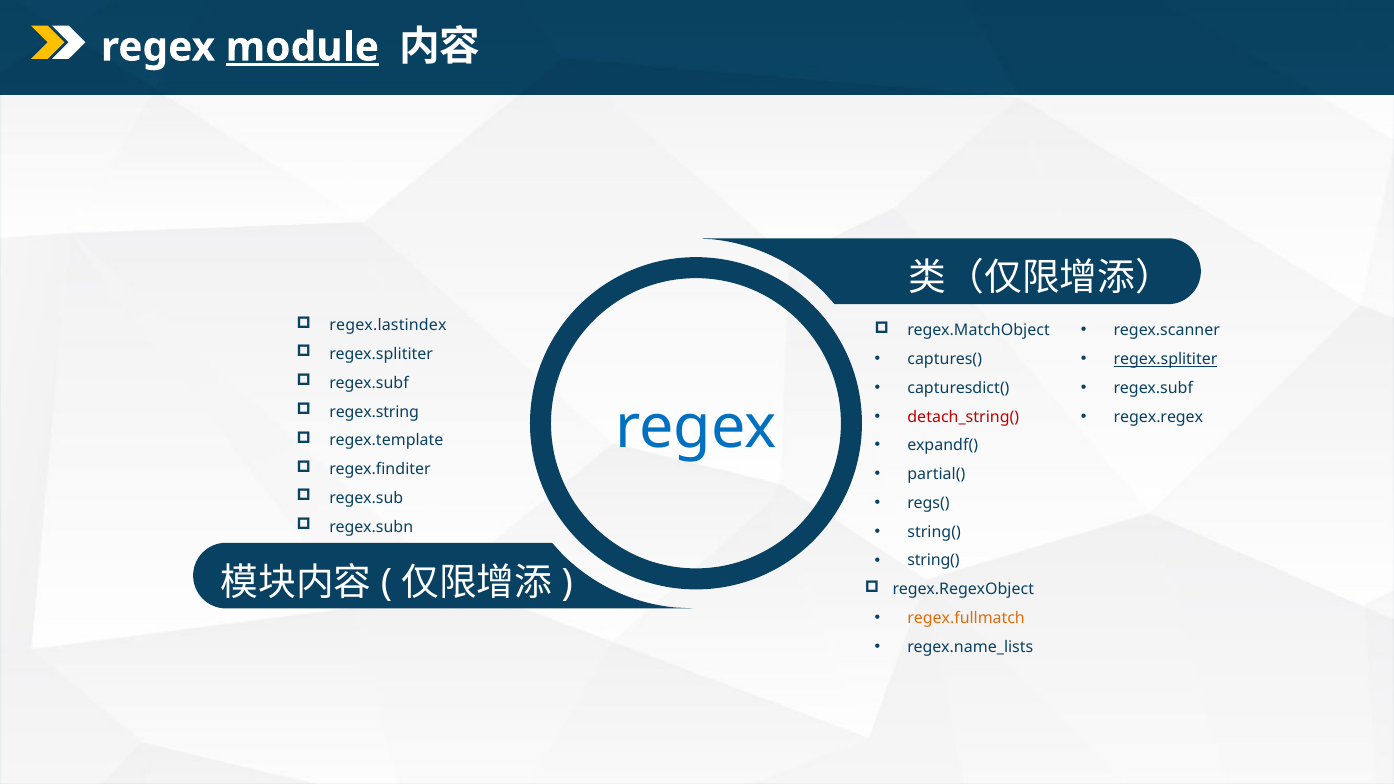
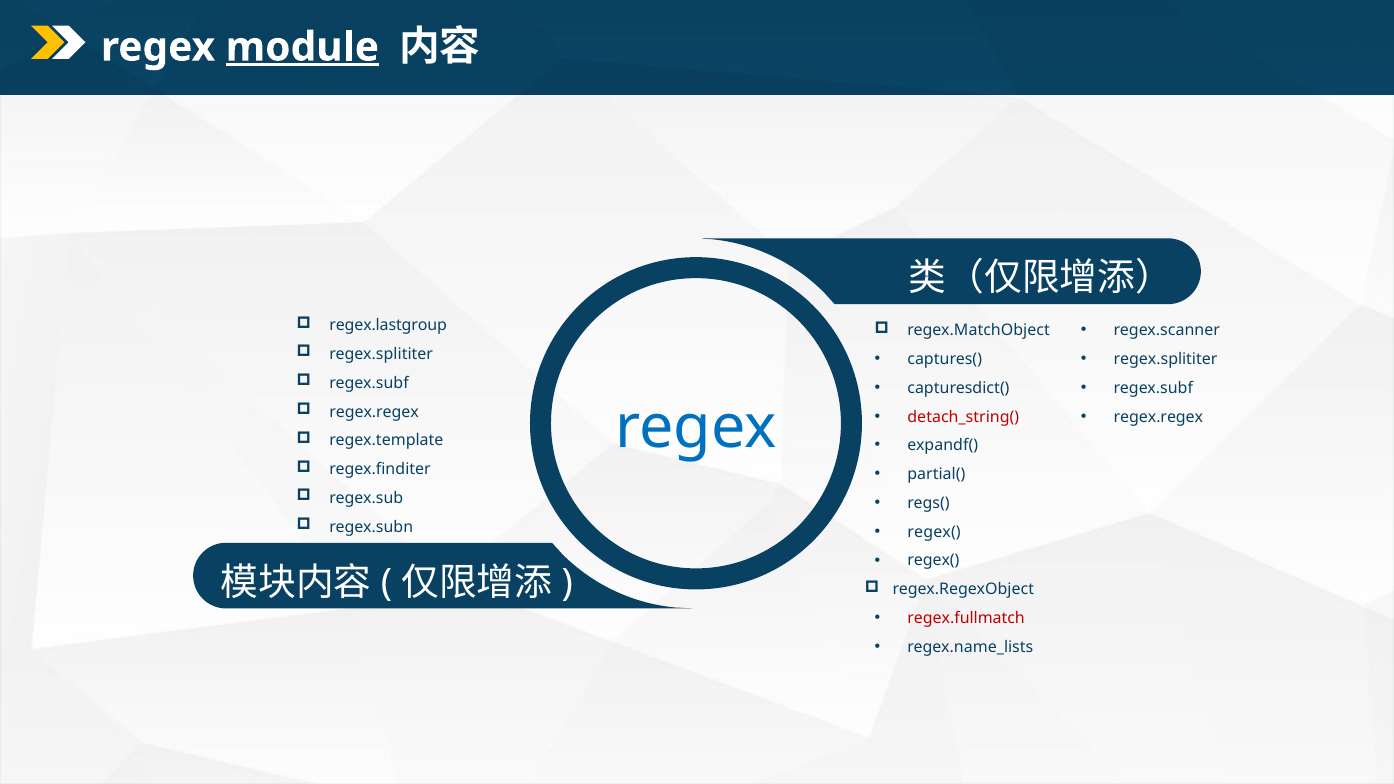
regex.lastindex: regex.lastindex -> regex.lastgroup (388, 326)
regex.splititer underline: present -> none (1166, 359)
regex.string: regex.string -> regex.regex (374, 412)
string(: string( -> regex( (934, 532)
string(: string( -> regex( (933, 561)
regex.fullmatch colour: orange -> red (966, 618)
